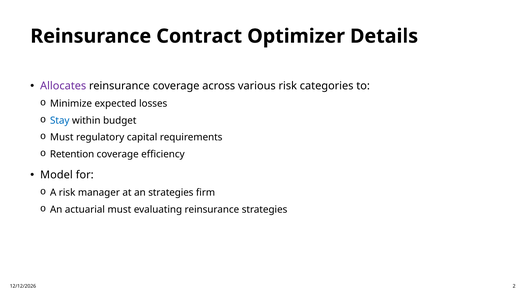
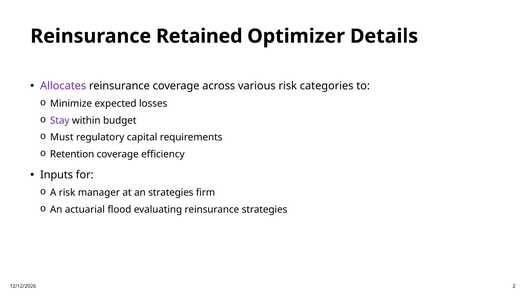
Contract: Contract -> Retained (199, 36)
Stay colour: blue -> purple (60, 120)
Model: Model -> Inputs (57, 175)
actuarial must: must -> flood (119, 209)
